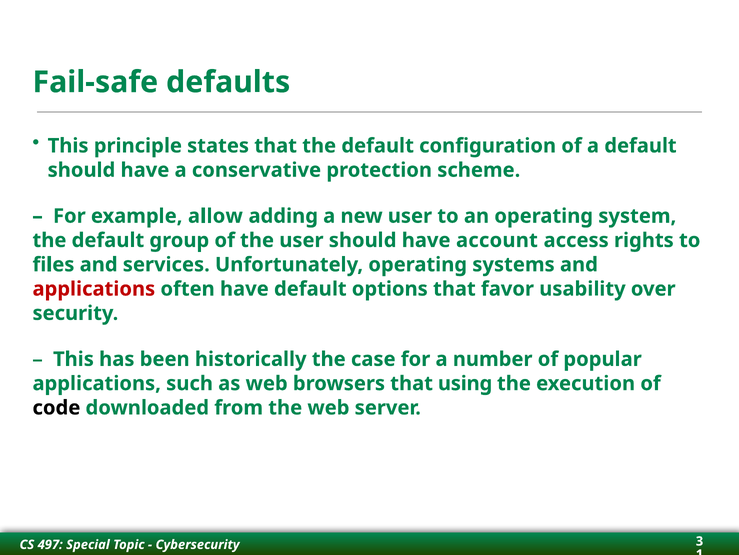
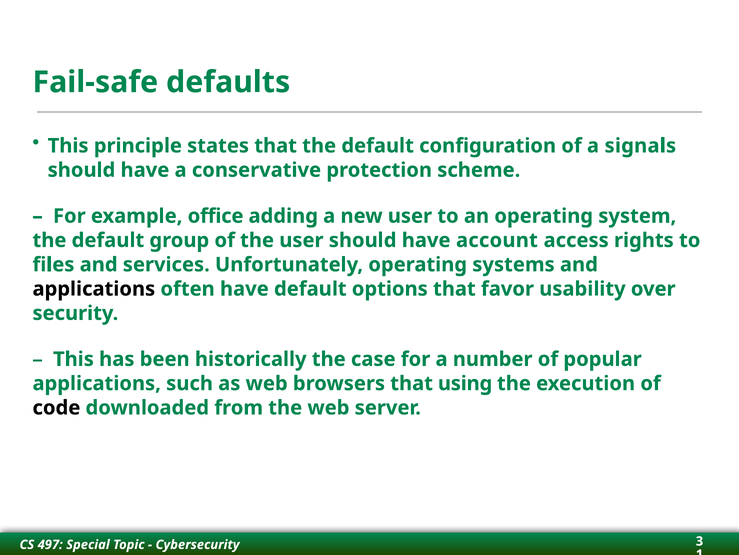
a default: default -> signals (640, 146)
allow: allow -> office (216, 216)
applications colour: red -> black (94, 289)
